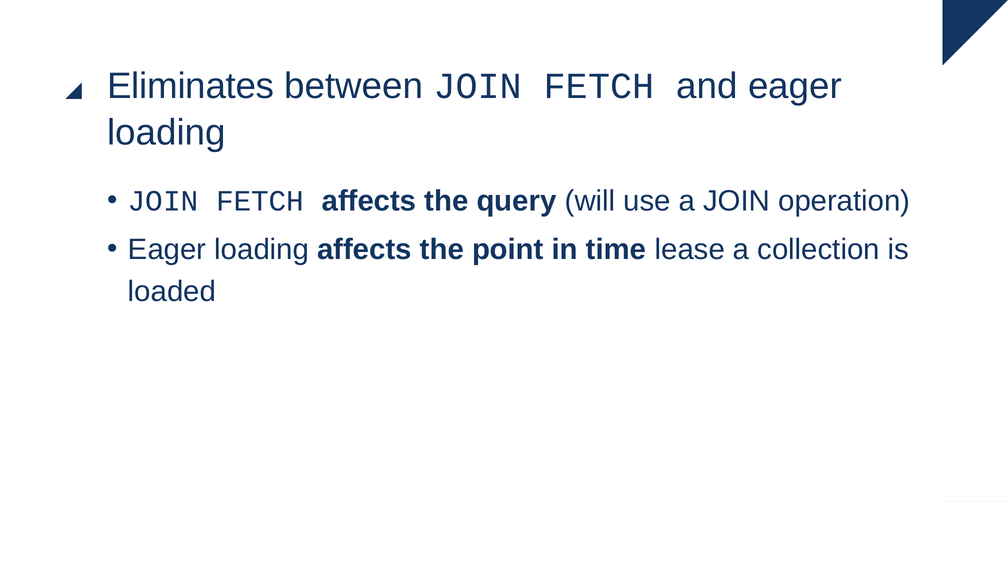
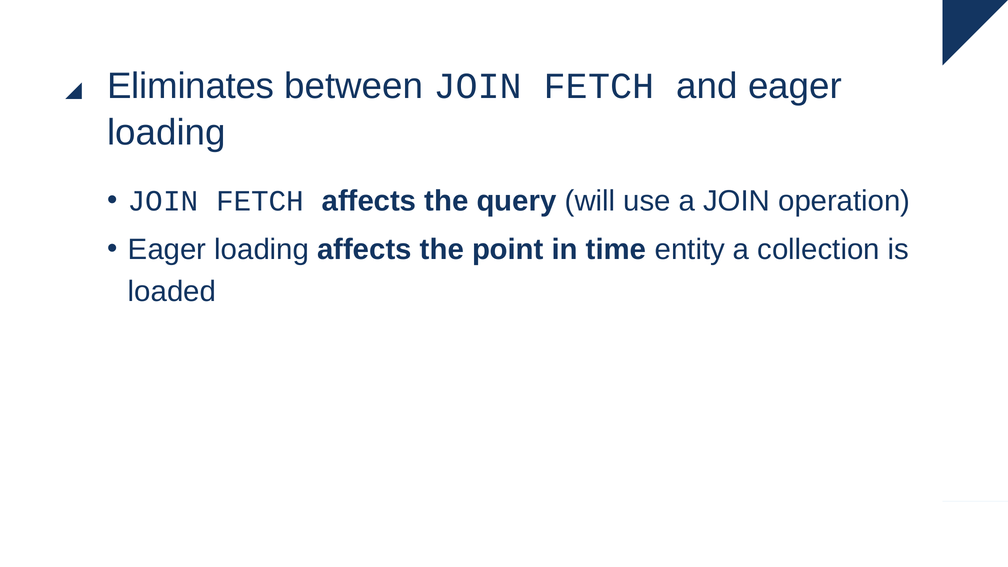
lease: lease -> entity (690, 250)
